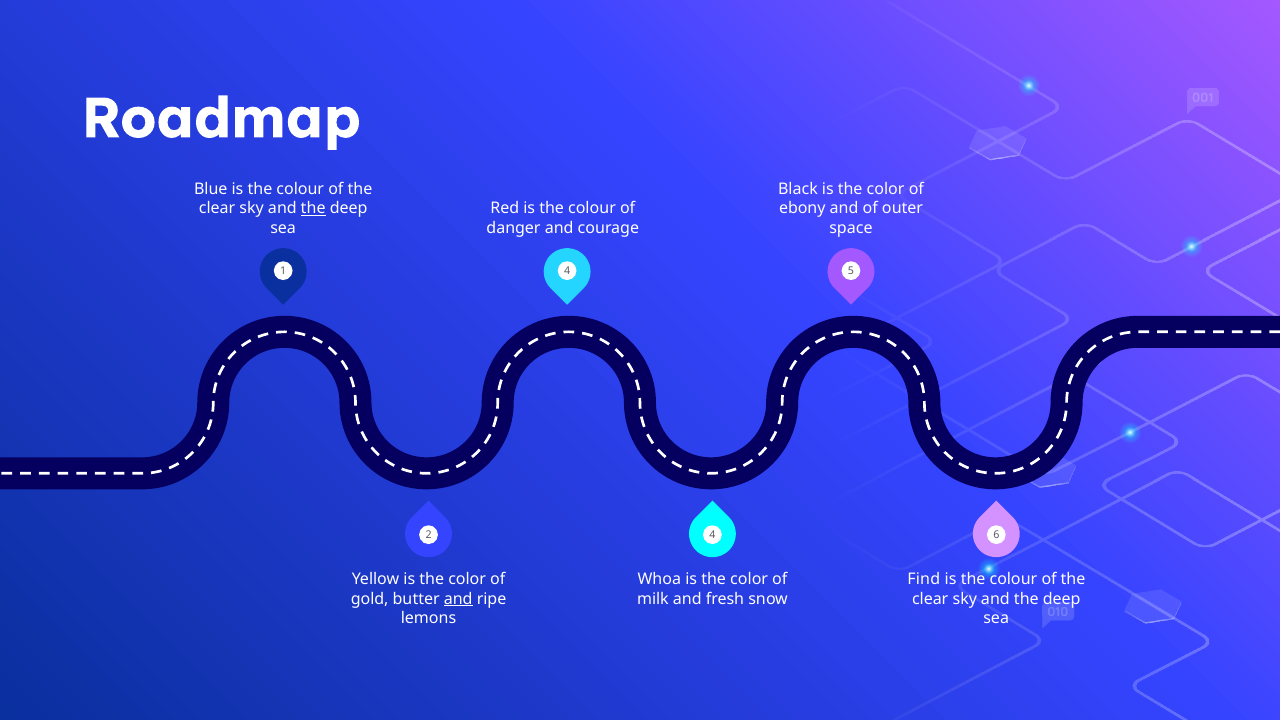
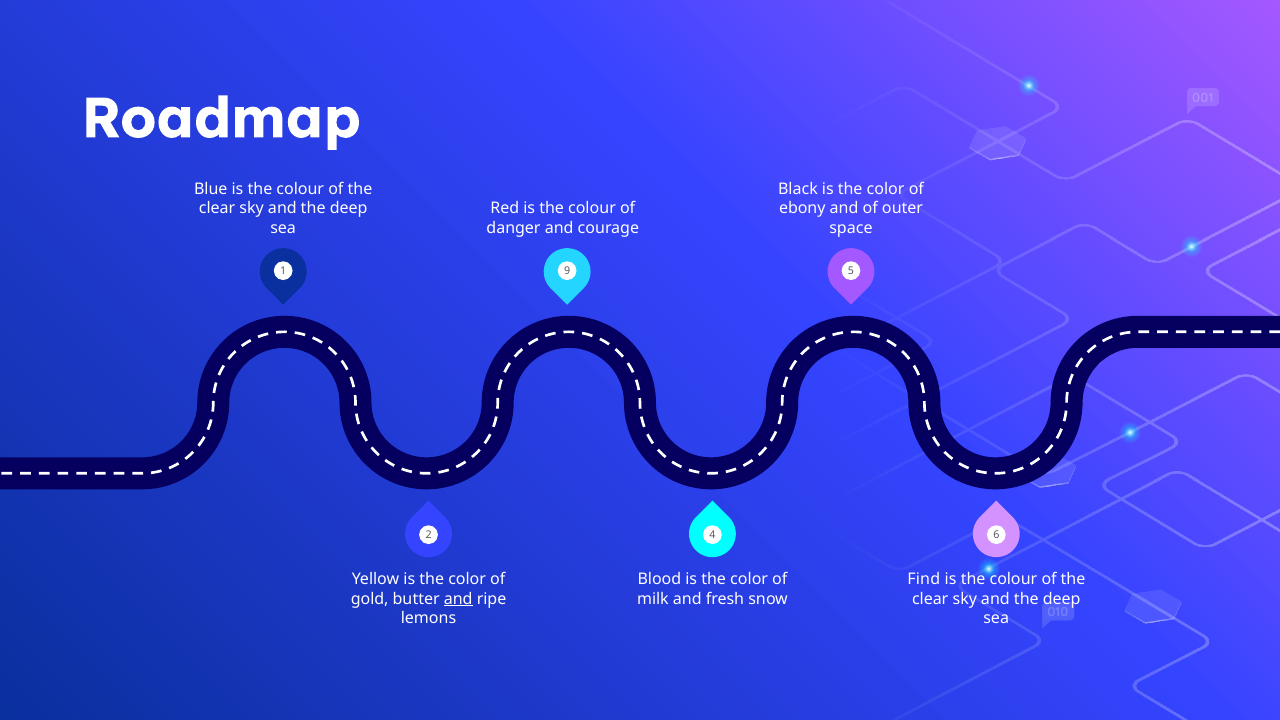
the underline: present -> none (313, 209)
1 4: 4 -> 9 (567, 271)
Whoa: Whoa -> Blood (659, 580)
